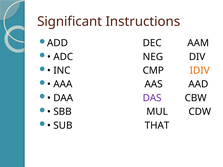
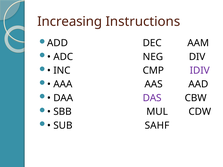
Significant: Significant -> Increasing (70, 22)
IDIV colour: orange -> purple (200, 71)
THAT: THAT -> SAHF (157, 126)
